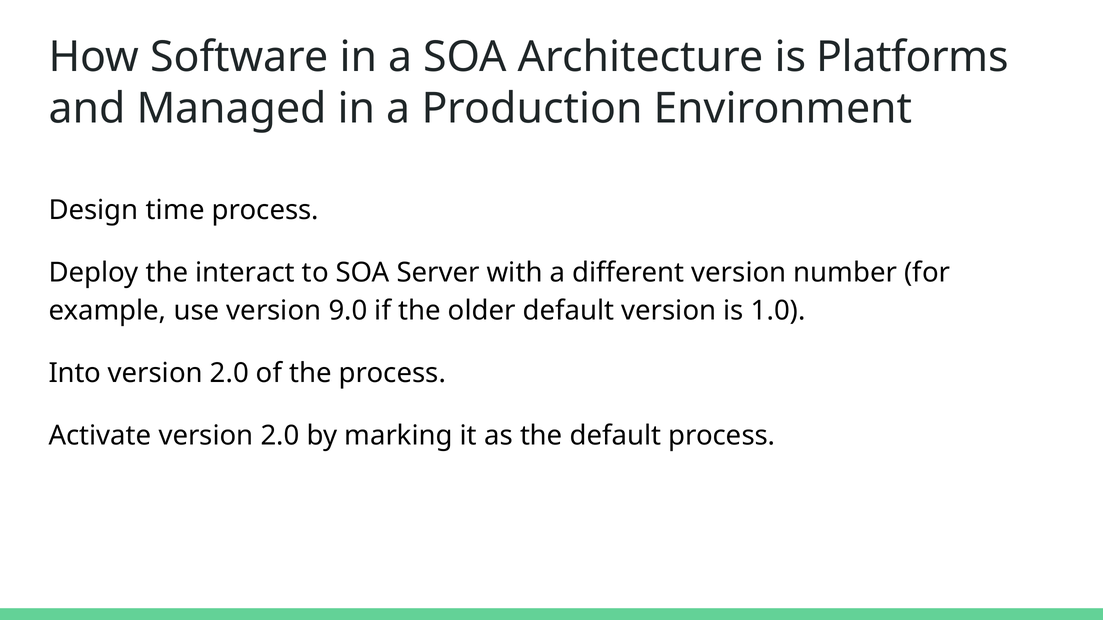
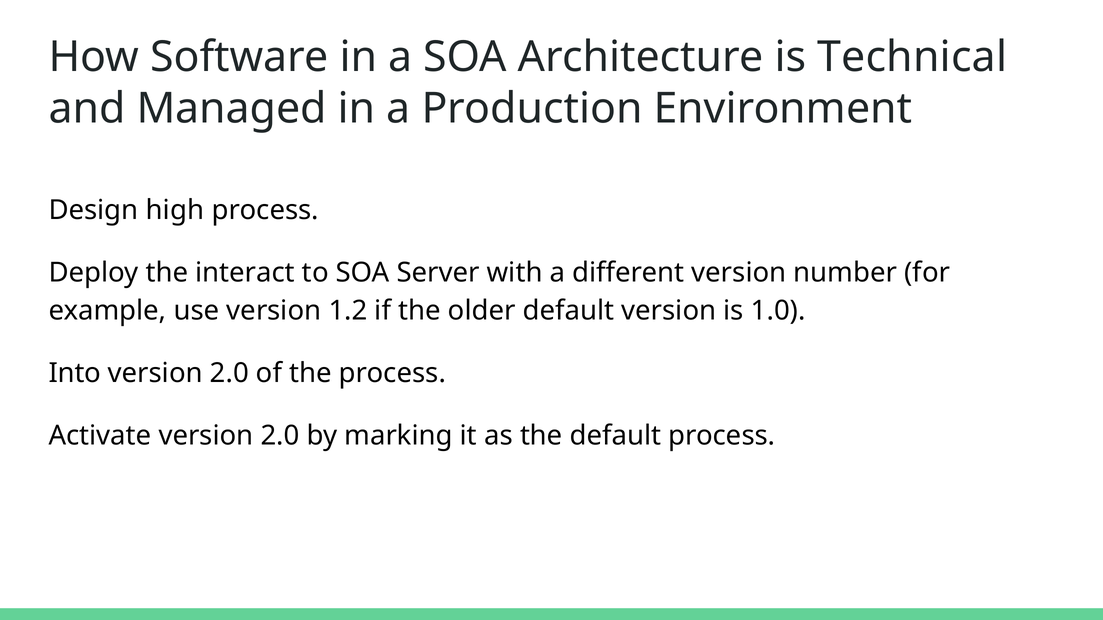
Platforms: Platforms -> Technical (912, 57)
time: time -> high (175, 210)
9.0: 9.0 -> 1.2 (348, 311)
